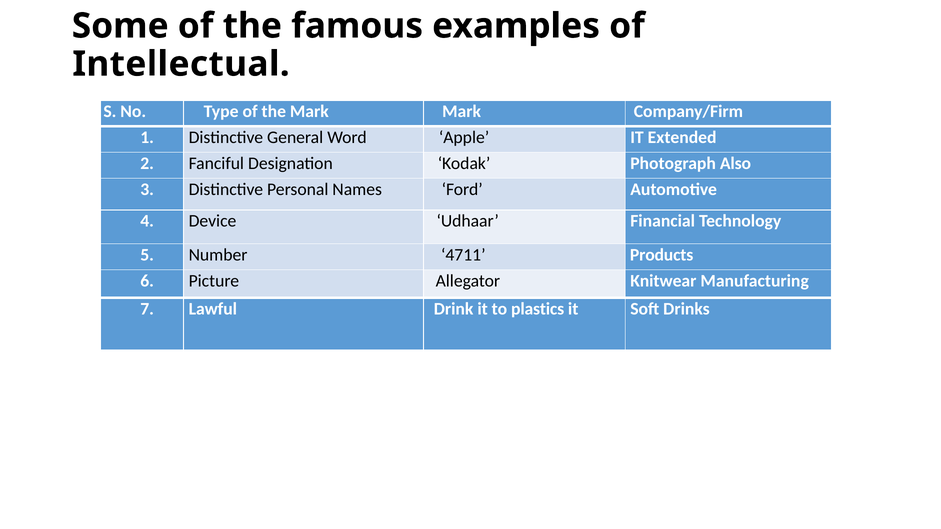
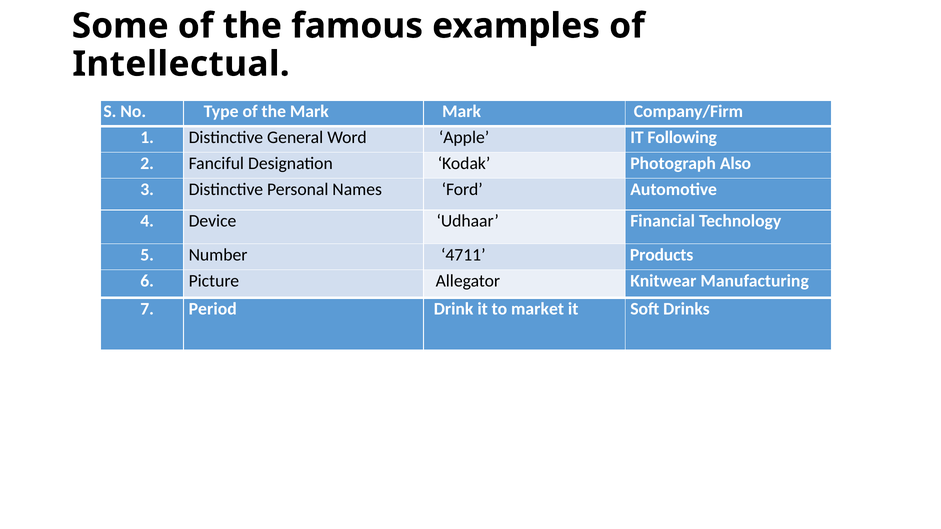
Extended: Extended -> Following (682, 137)
Lawful: Lawful -> Period (213, 309)
plastics: plastics -> market (538, 309)
